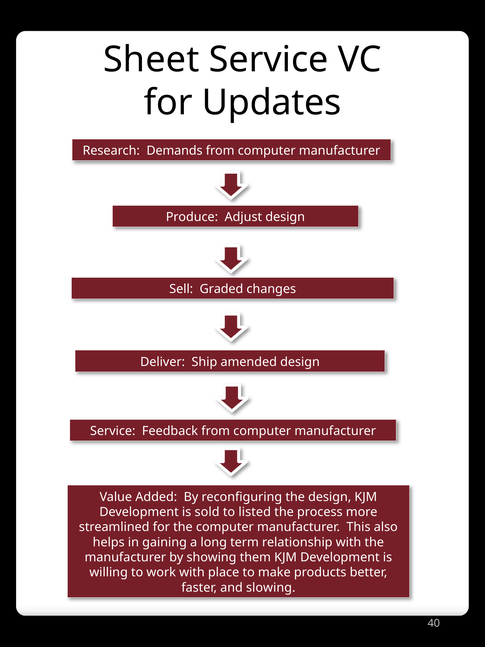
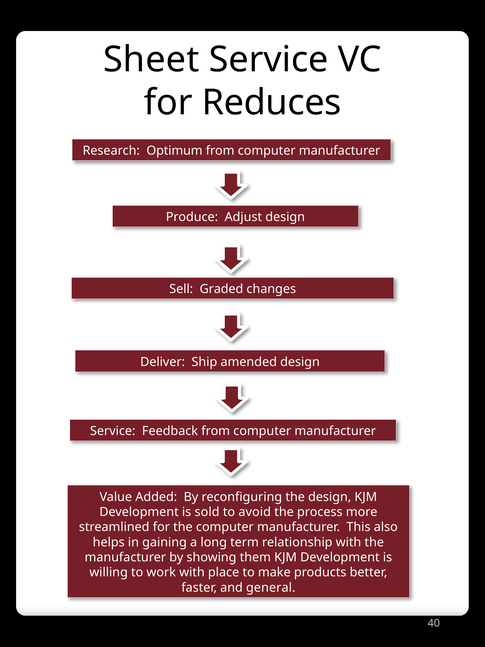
Updates: Updates -> Reduces (272, 103)
Demands: Demands -> Optimum (175, 151)
listed: listed -> avoid (255, 512)
slowing: slowing -> general (271, 587)
